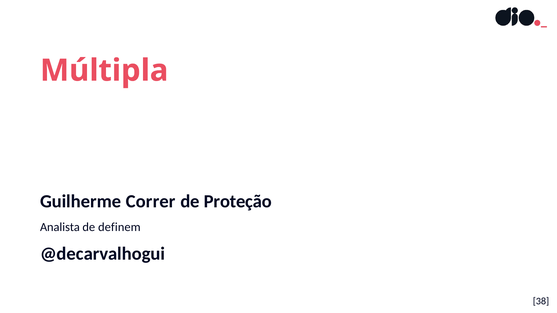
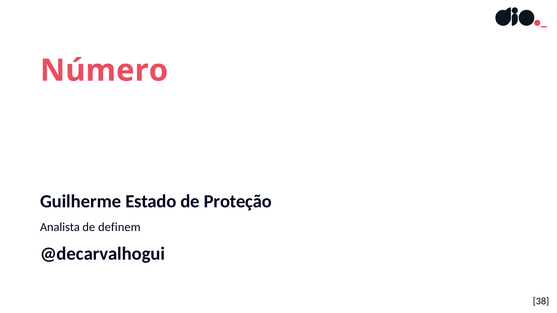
Múltipla: Múltipla -> Número (104, 71)
Correr: Correr -> Estado (151, 201)
